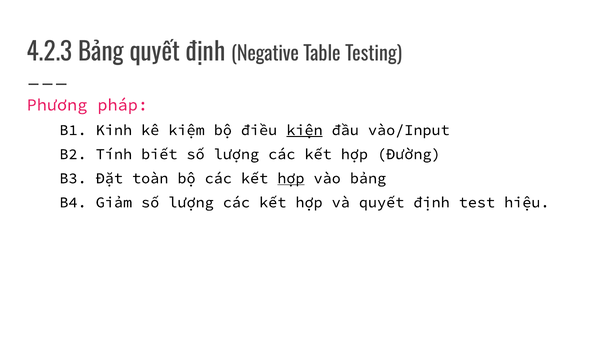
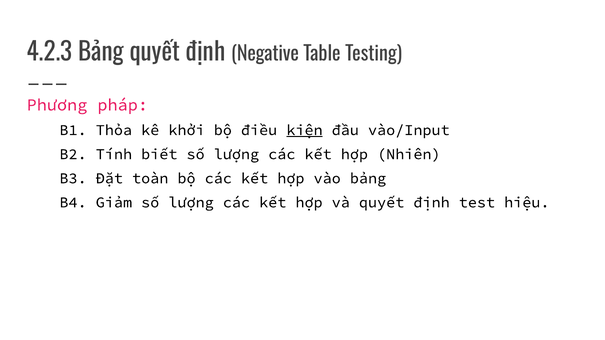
Kinh: Kinh -> Thỏa (114, 130)
kiệm: kiệm -> khởi (187, 130)
Đường: Đường -> Nhiên (409, 154)
hợp underline: present -> none (291, 178)
